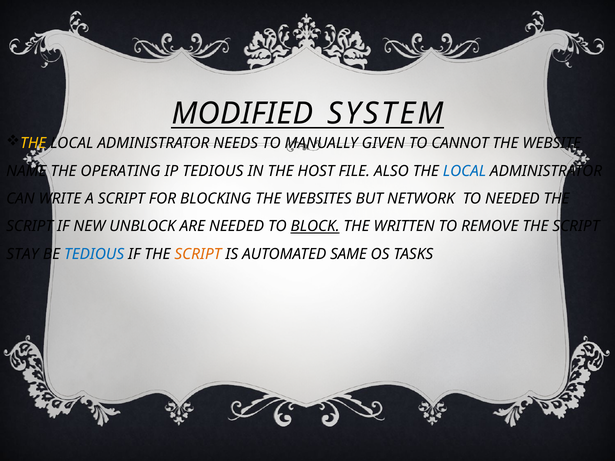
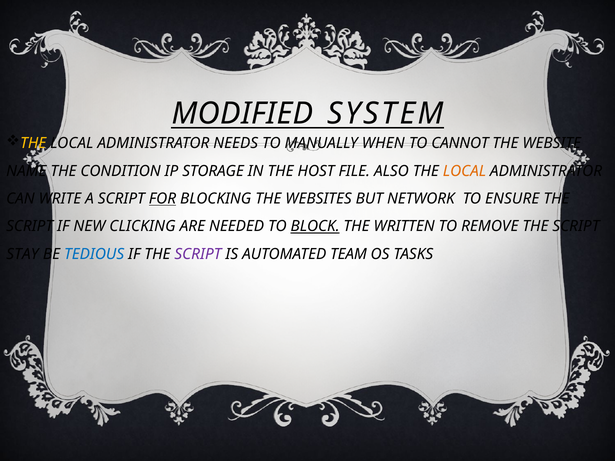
GIVEN: GIVEN -> WHEN (383, 143)
OPERATING: OPERATING -> CONDITION (121, 171)
IP TEDIOUS: TEDIOUS -> STORAGE (213, 171)
LOCAL colour: blue -> orange (464, 171)
FOR underline: none -> present (162, 199)
TO NEEDED: NEEDED -> ENSURE (512, 199)
UNBLOCK: UNBLOCK -> CLICKING (142, 226)
SCRIPT colour: orange -> purple (198, 254)
SAME: SAME -> TEAM (349, 254)
